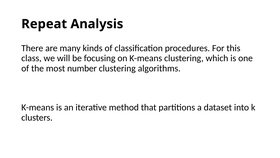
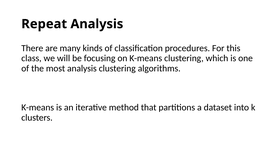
most number: number -> analysis (82, 68)
